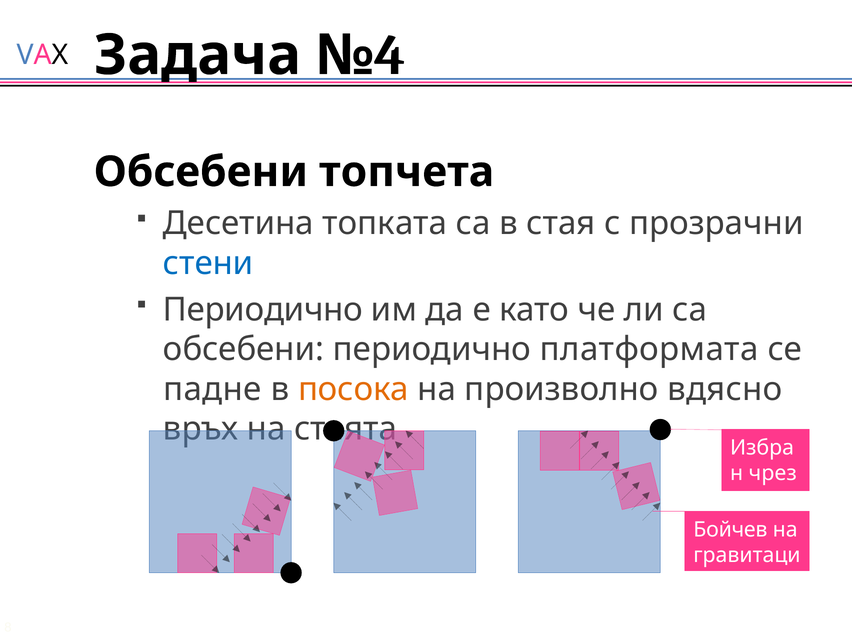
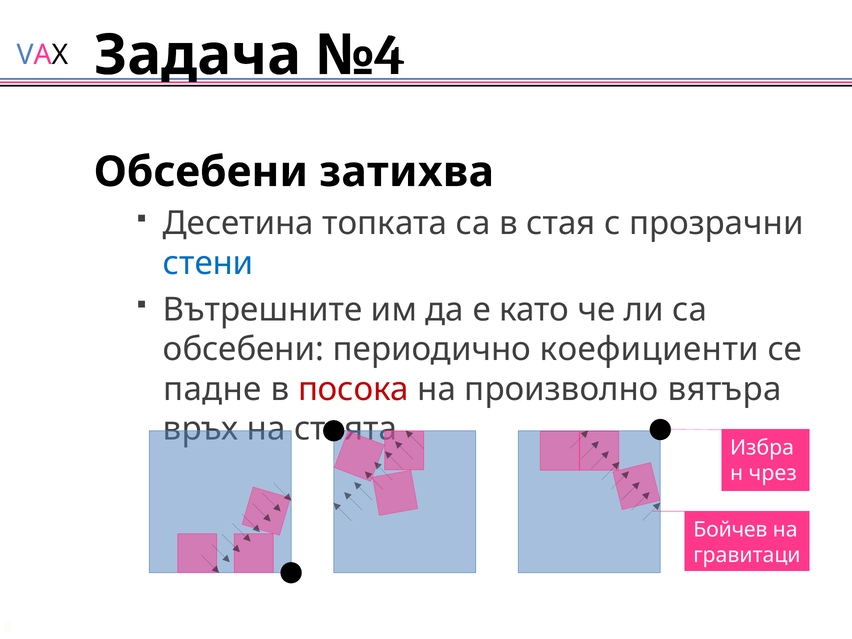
топчета: топчета -> затихва (407, 172)
Периодично: Периодично -> Вътрешните (263, 310)
платформата: платформата -> коефициенти (649, 349)
посока colour: orange -> red (353, 389)
вдясно: вдясно -> вятъра (725, 389)
